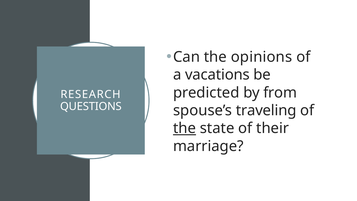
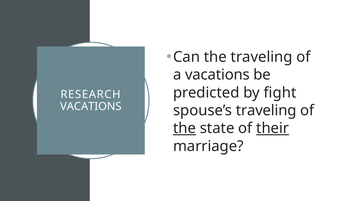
the opinions: opinions -> traveling (262, 57)
from: from -> fight (280, 93)
QUESTIONS: QUESTIONS -> VACATIONS (91, 106)
their underline: none -> present (273, 128)
